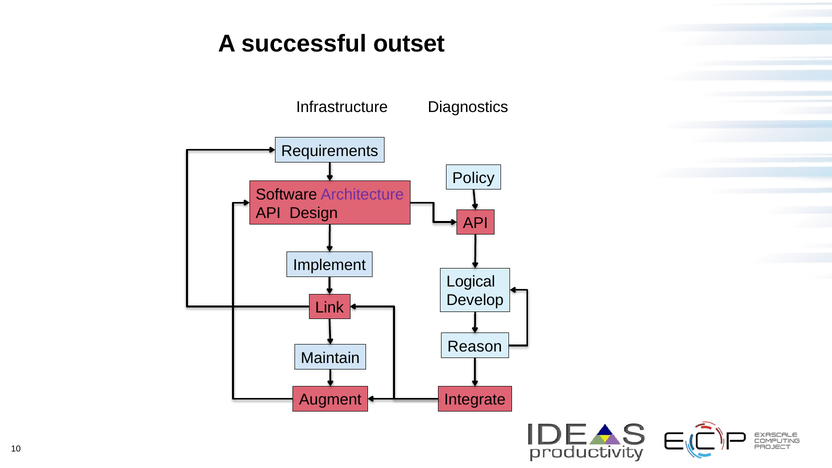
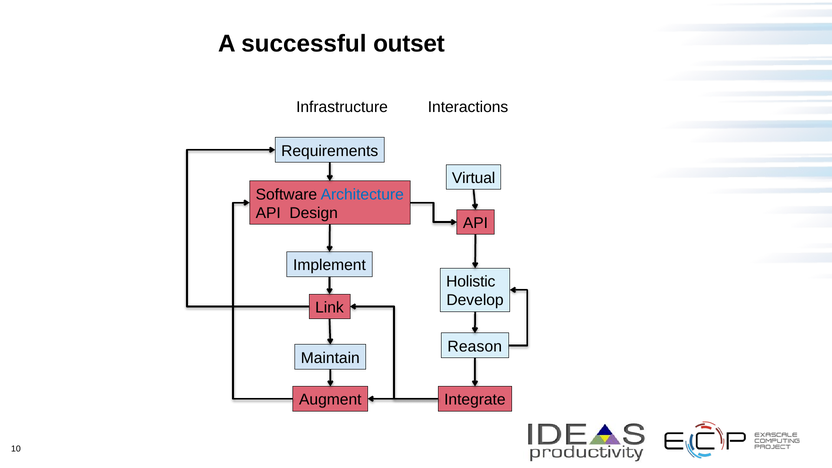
Diagnostics: Diagnostics -> Interactions (468, 107)
Policy: Policy -> Virtual (474, 178)
Architecture colour: purple -> blue (362, 194)
Logical: Logical -> Holistic (471, 282)
